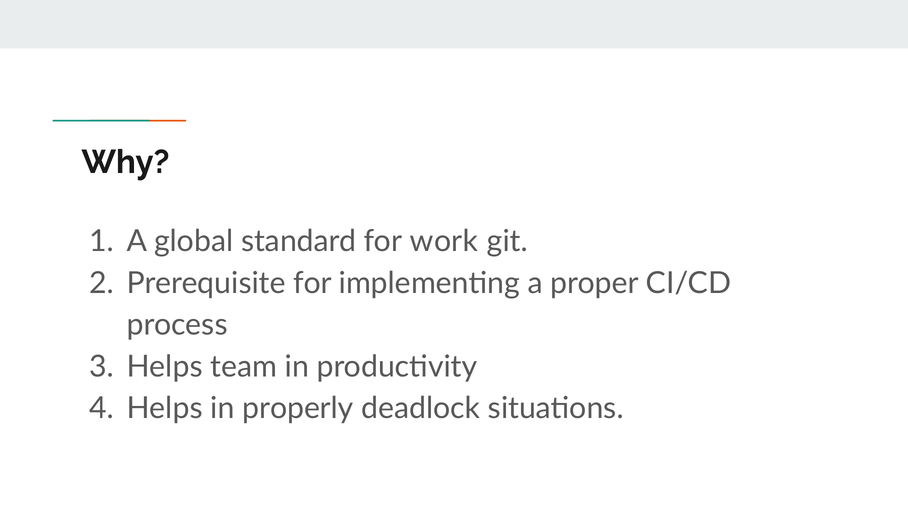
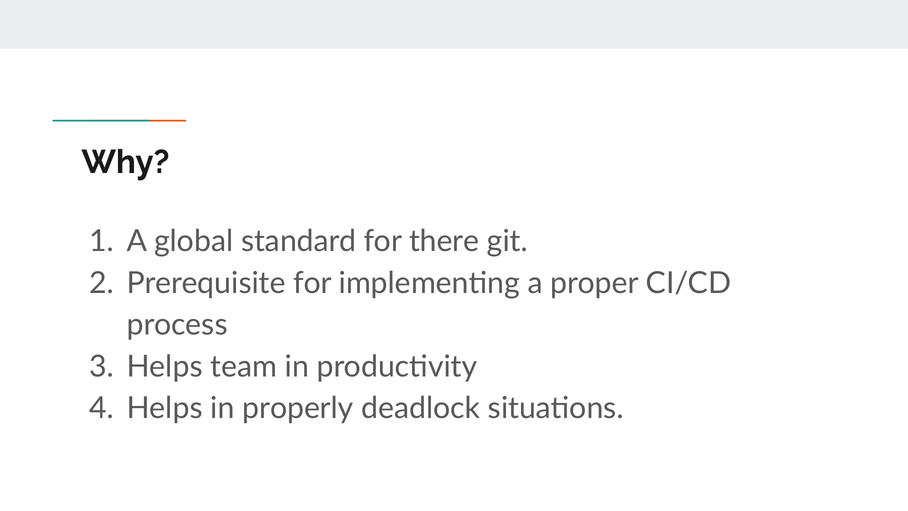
work: work -> there (444, 241)
